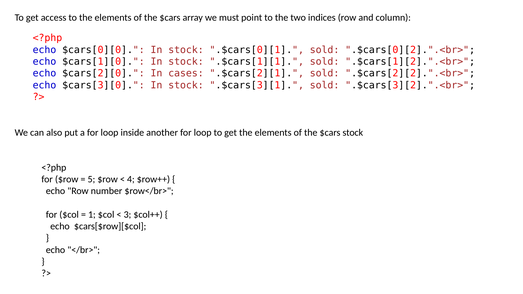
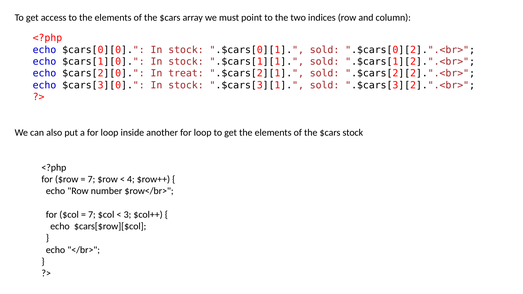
cases: cases -> treat (186, 73)
5: 5 -> 7 (91, 179)
1: 1 -> 7 (92, 215)
